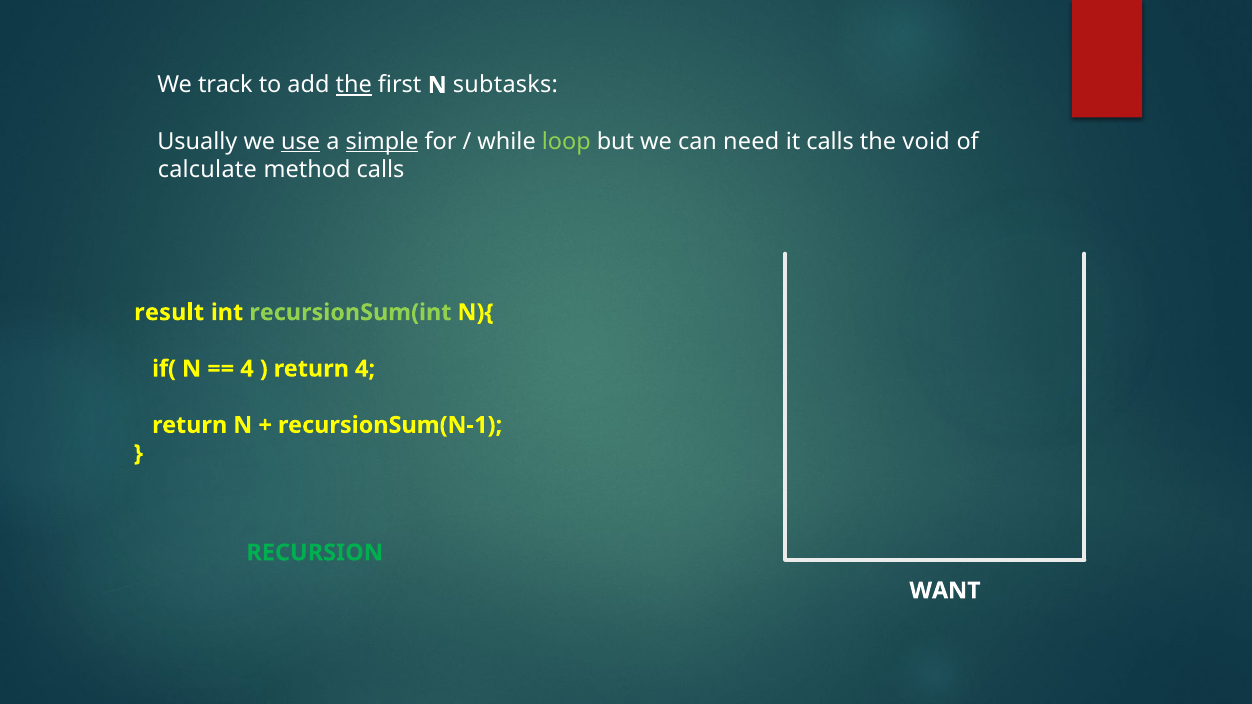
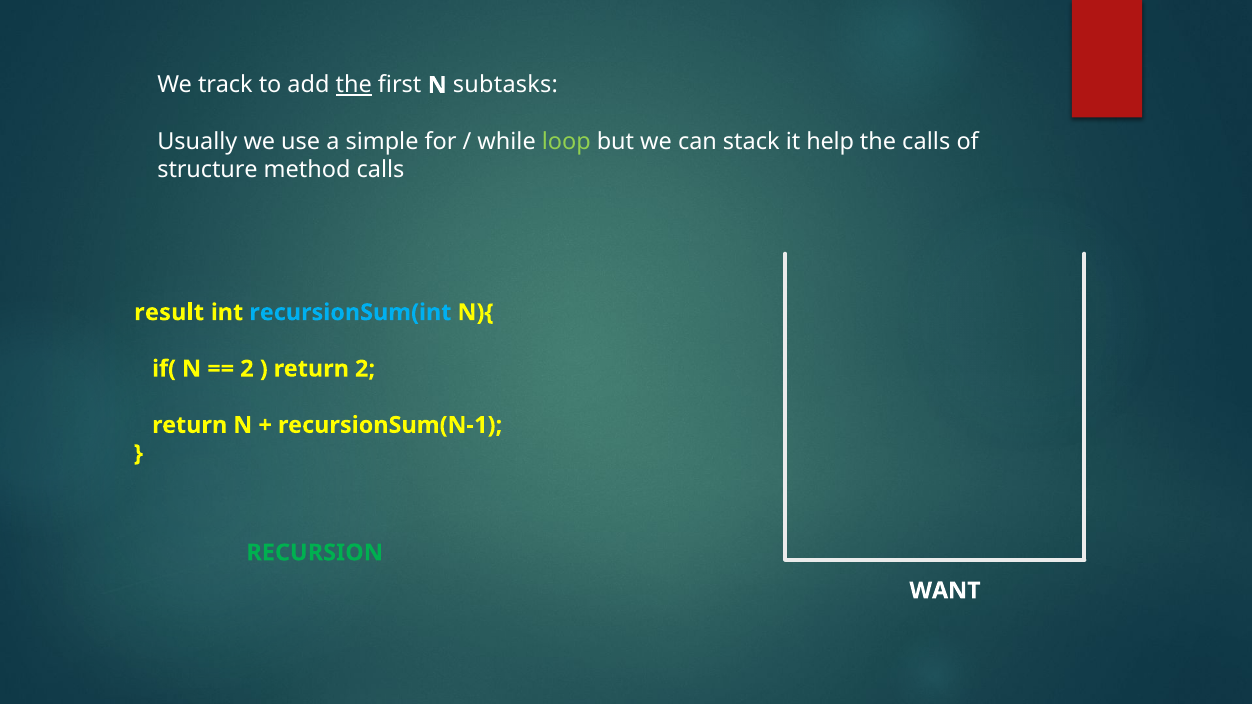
use underline: present -> none (301, 141)
simple underline: present -> none (382, 141)
need: need -> stack (751, 141)
it calls: calls -> help (830, 141)
the void: void -> calls (926, 141)
calculate: calculate -> structure (208, 170)
recursionSum(int colour: light green -> light blue (350, 313)
4: 4 -> 2 (247, 369)
return 4: 4 -> 2 (365, 369)
